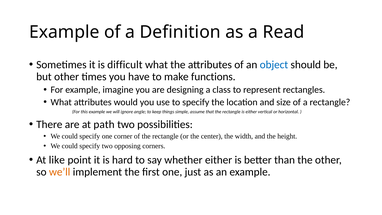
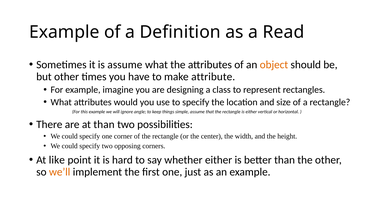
is difficult: difficult -> assume (125, 65)
object colour: blue -> orange (274, 65)
functions: functions -> attribute (213, 77)
at path: path -> than (104, 124)
